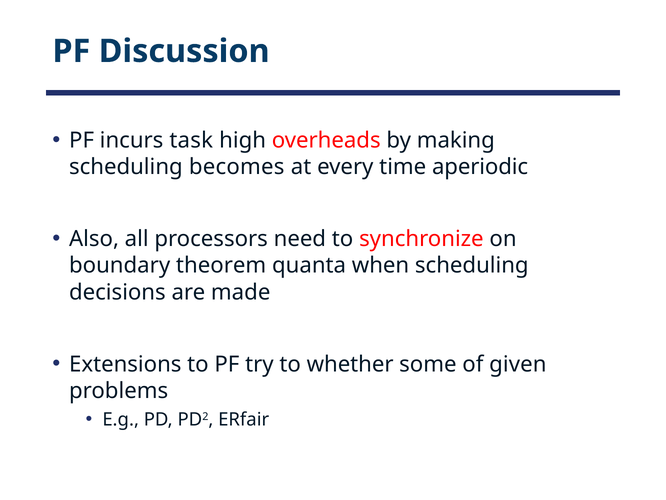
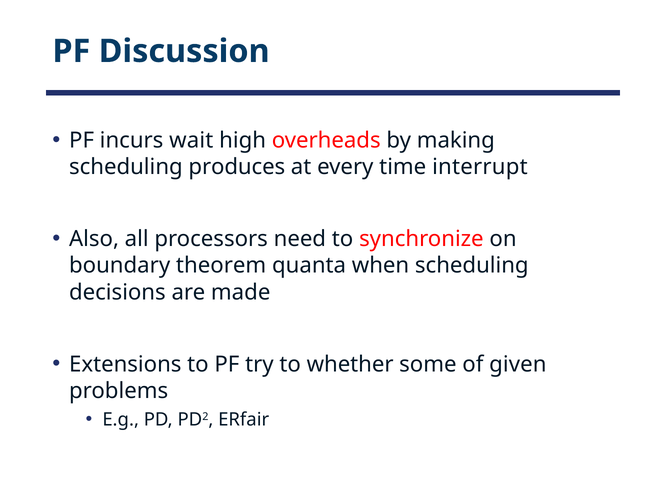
task: task -> wait (191, 140)
becomes: becomes -> produces (237, 167)
aperiodic: aperiodic -> interrupt (480, 167)
